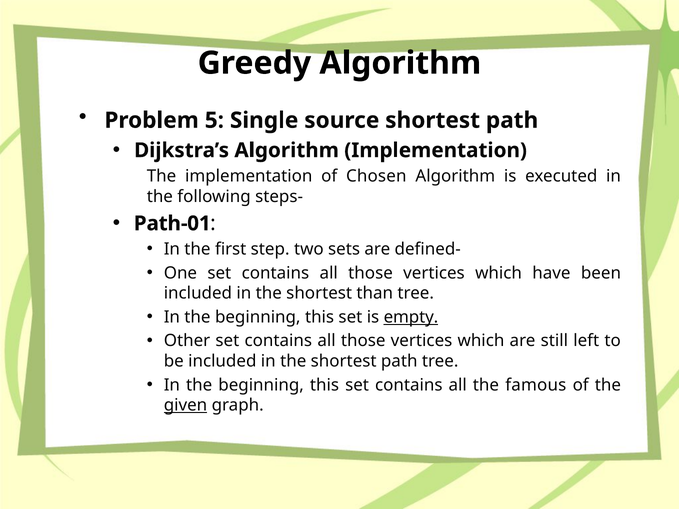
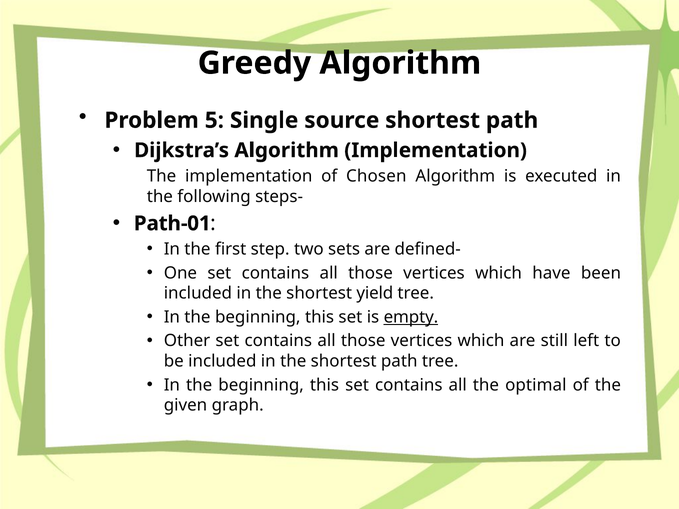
than: than -> yield (375, 293)
famous: famous -> optimal (536, 385)
given underline: present -> none (186, 406)
